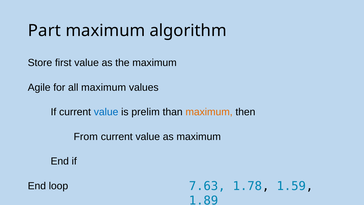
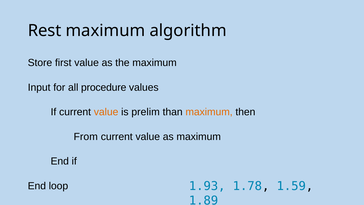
Part: Part -> Rest (45, 31)
Agile: Agile -> Input (39, 87)
all maximum: maximum -> procedure (104, 87)
value colour: blue -> orange (106, 112)
7.63: 7.63 -> 1.93 (207, 186)
